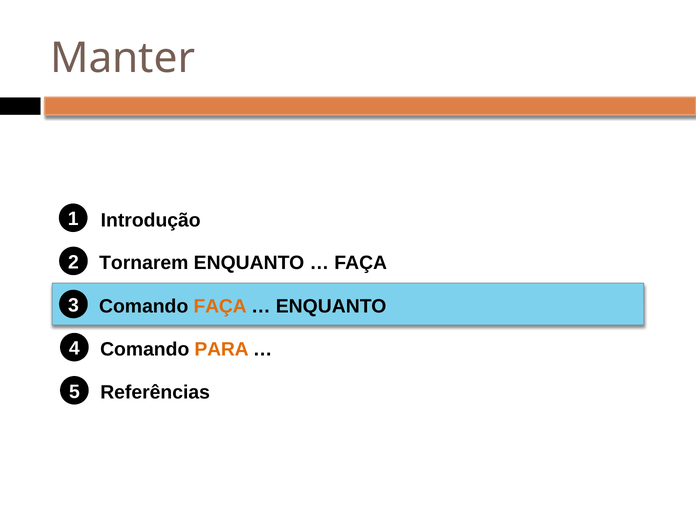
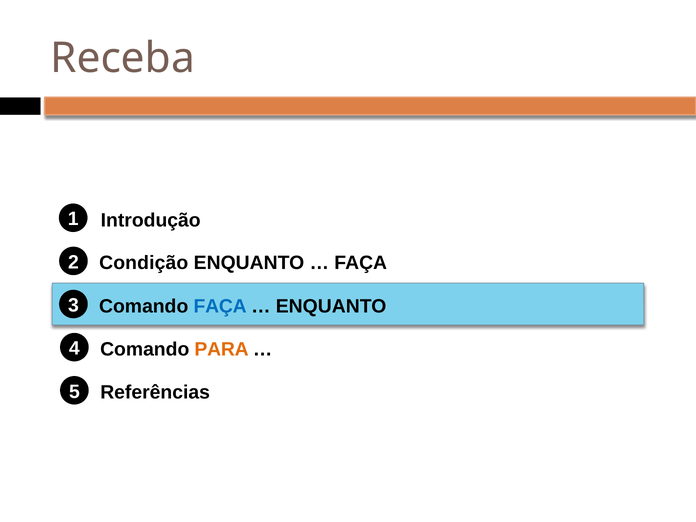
Manter: Manter -> Receba (123, 58)
Tornarem: Tornarem -> Condição (144, 263)
FAÇA colour: orange -> blue (220, 306)
